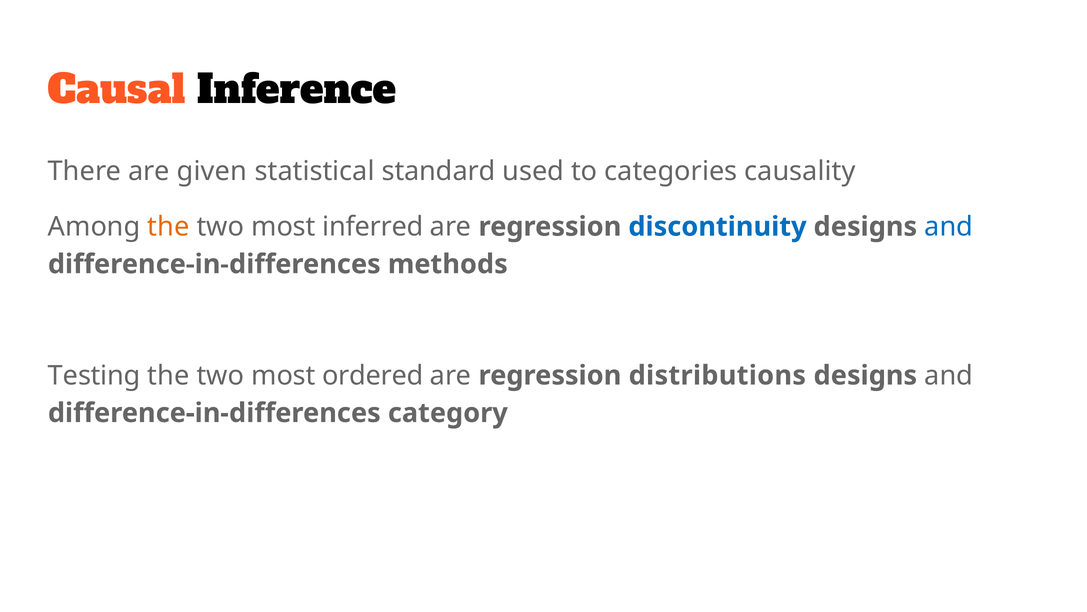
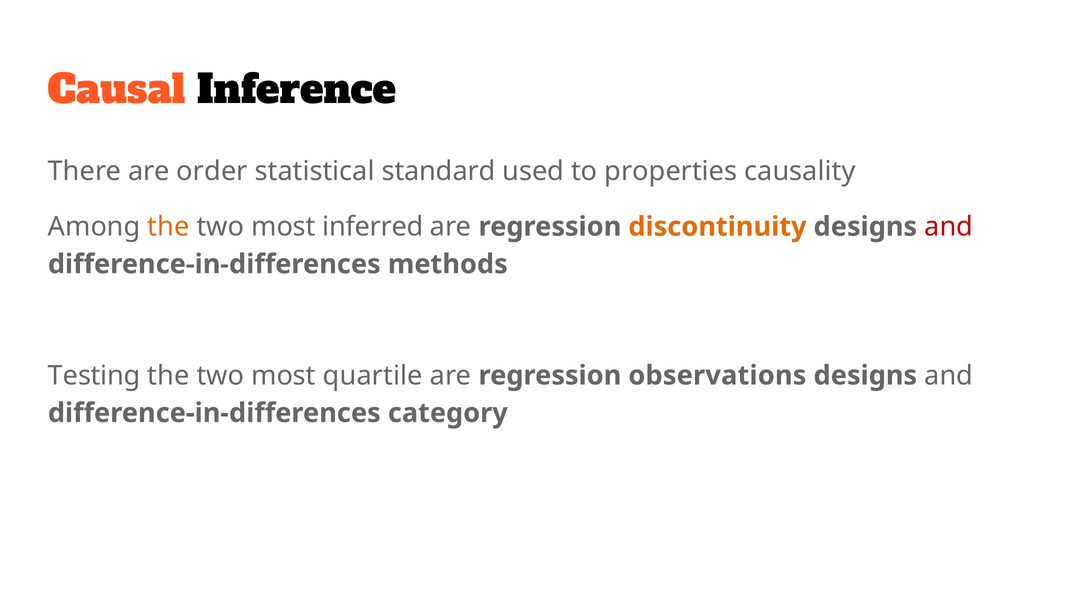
given: given -> order (212, 171)
categories: categories -> properties (671, 171)
discontinuity colour: blue -> orange (717, 227)
and colour: blue -> red (949, 227)
ordered: ordered -> quartile (373, 375)
distributions: distributions -> observations (717, 375)
